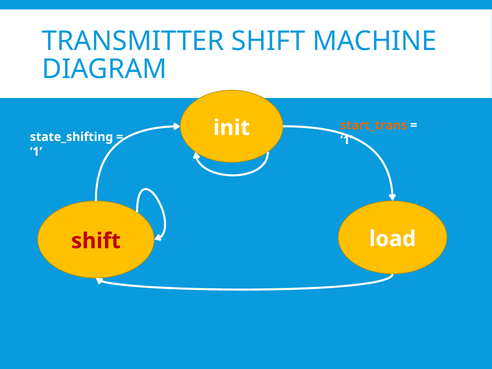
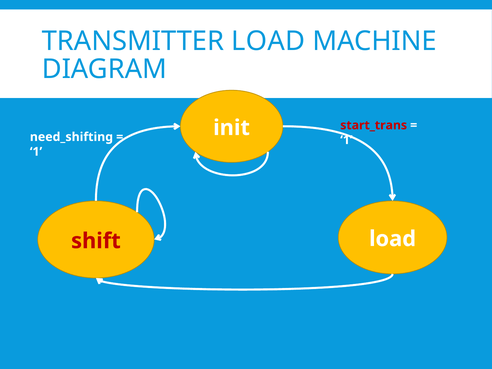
TRANSMITTER SHIFT: SHIFT -> LOAD (268, 41)
start_trans colour: orange -> red (374, 125)
state_shifting: state_shifting -> need_shifting (71, 137)
